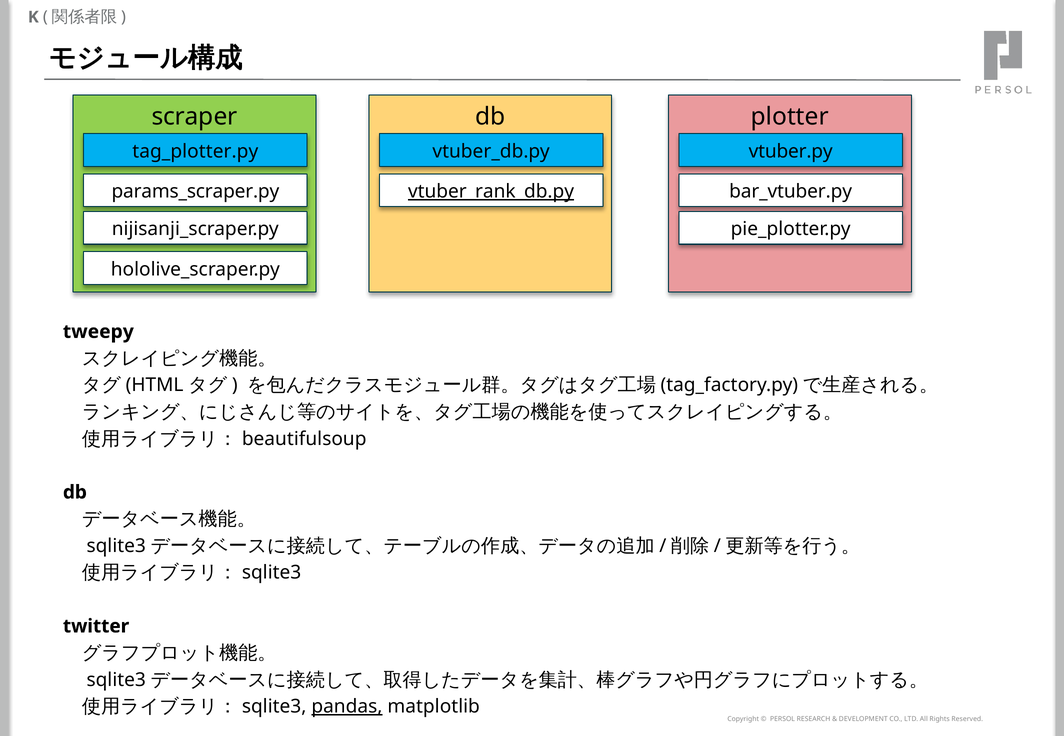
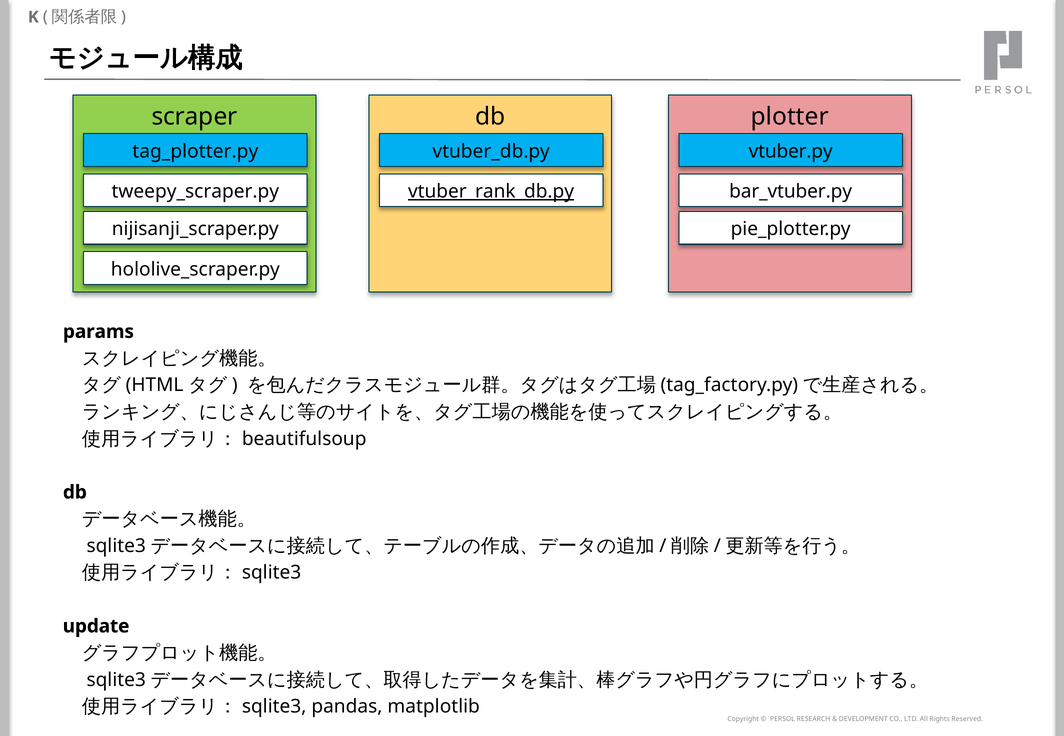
params_scraper.py: params_scraper.py -> tweepy_scraper.py (195, 192)
tweepy: tweepy -> params (98, 332)
twitter: twitter -> update (96, 627)
pandas underline: present -> none (347, 707)
